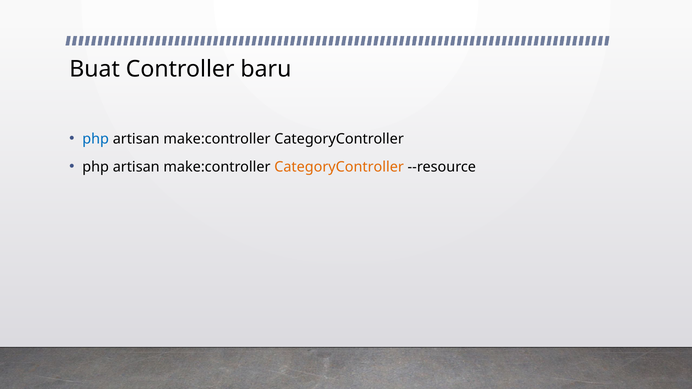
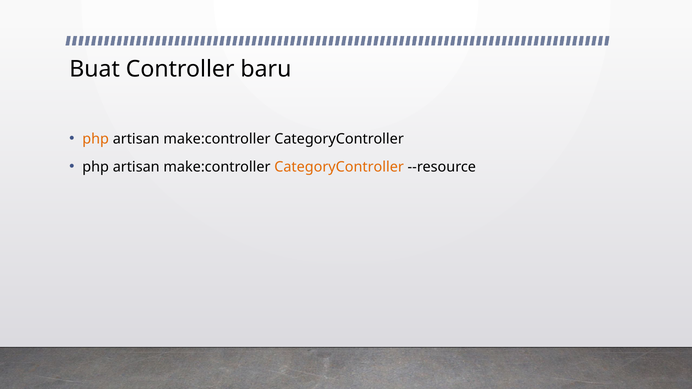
php colour: blue -> orange (96, 139)
